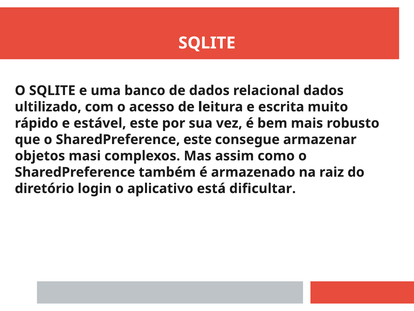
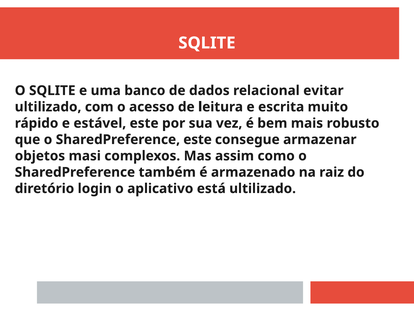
relacional dados: dados -> evitar (323, 90)
está dificultar: dificultar -> ultilizado (263, 188)
